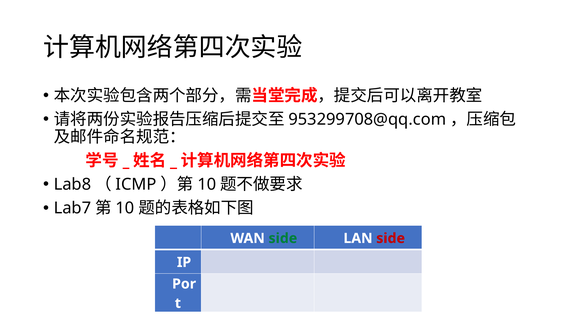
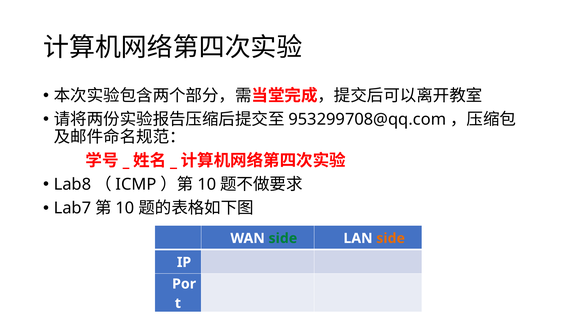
side colour: red -> orange (391, 239)
